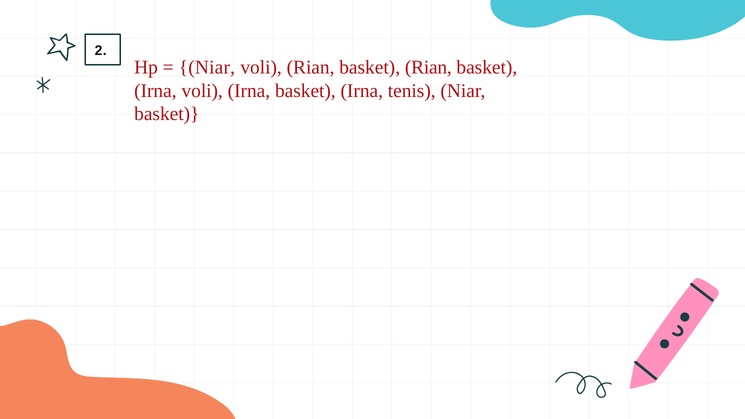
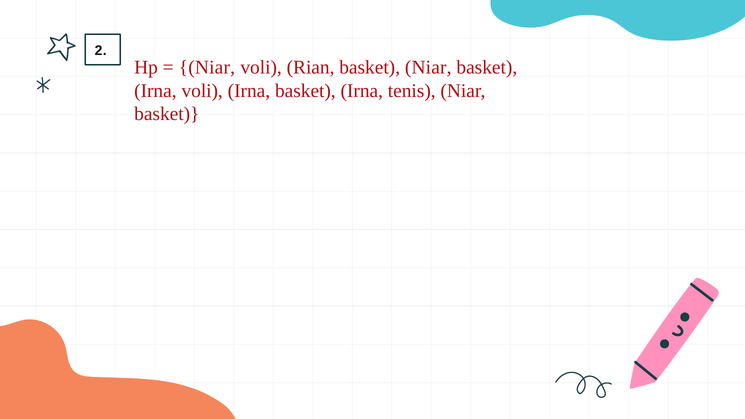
basket Rian: Rian -> Niar (428, 67)
